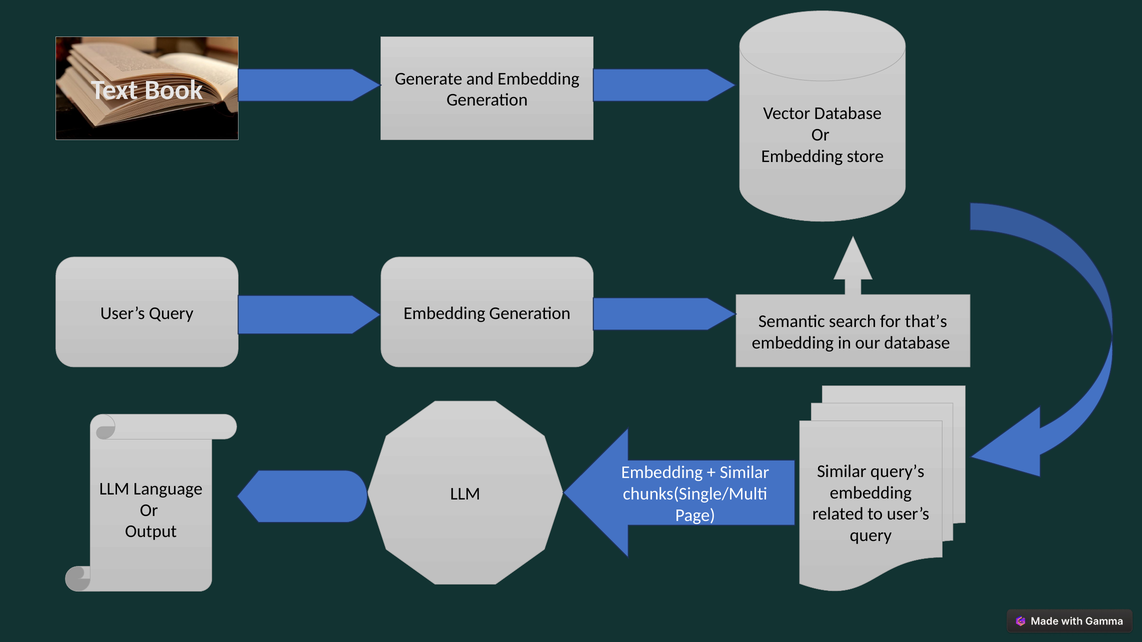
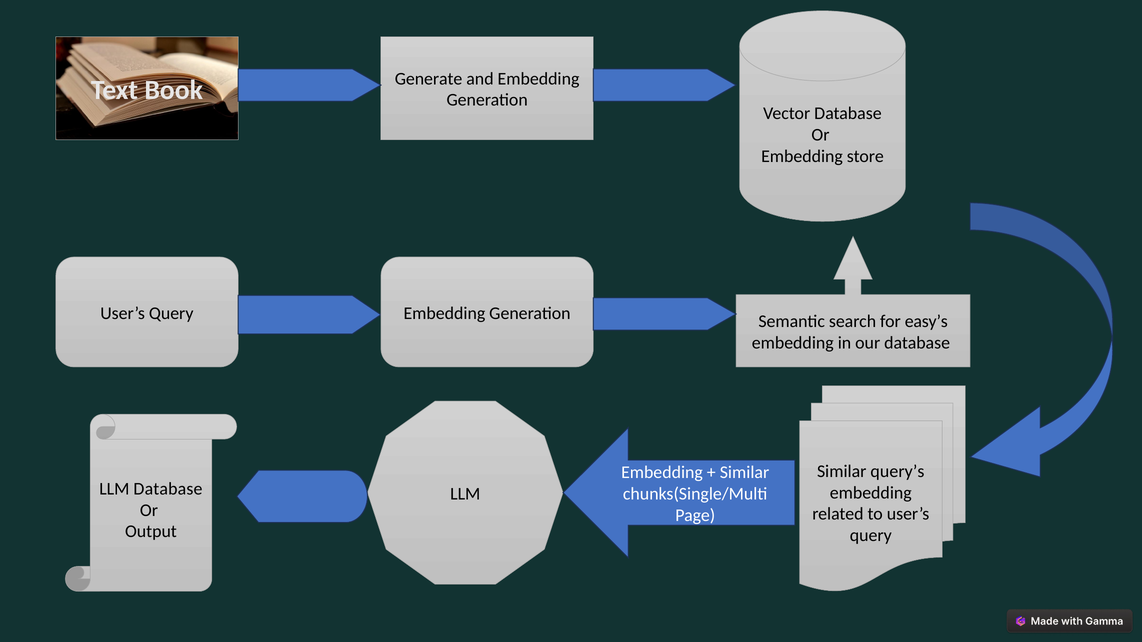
that’s: that’s -> easy’s (926, 321)
LLM Language: Language -> Database (168, 489)
